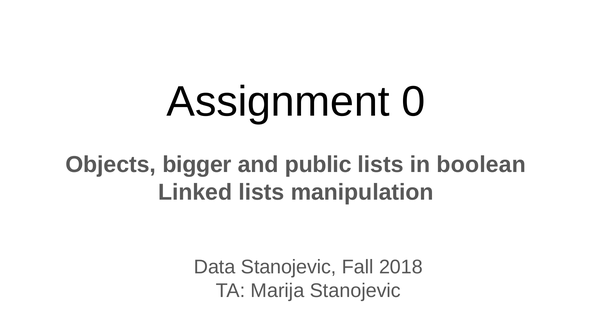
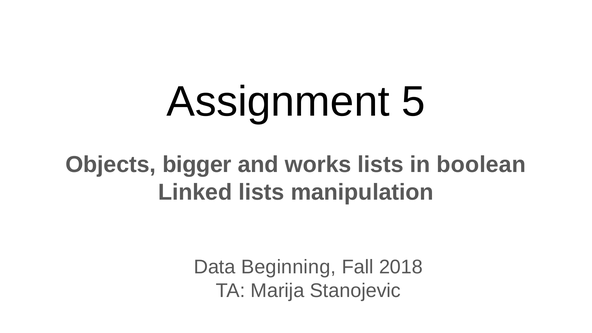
0: 0 -> 5 (413, 102)
public: public -> works (318, 165)
Data Stanojevic: Stanojevic -> Beginning (289, 267)
